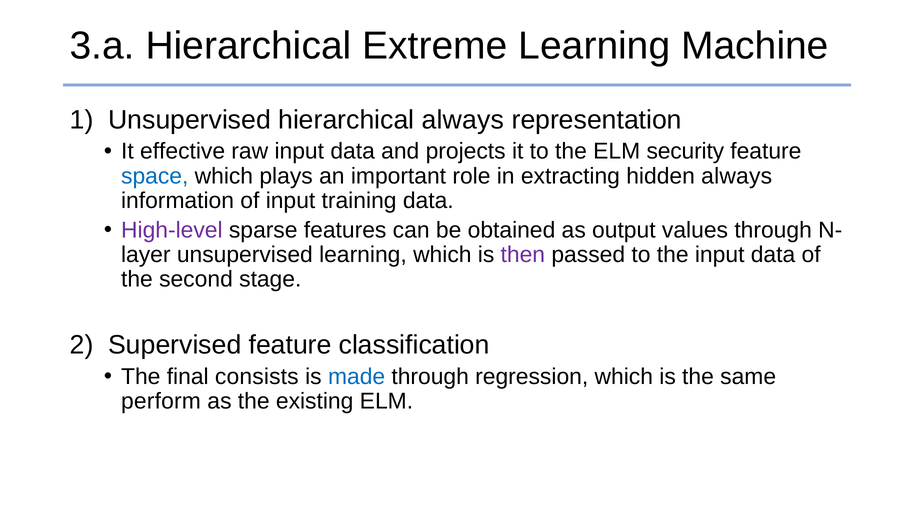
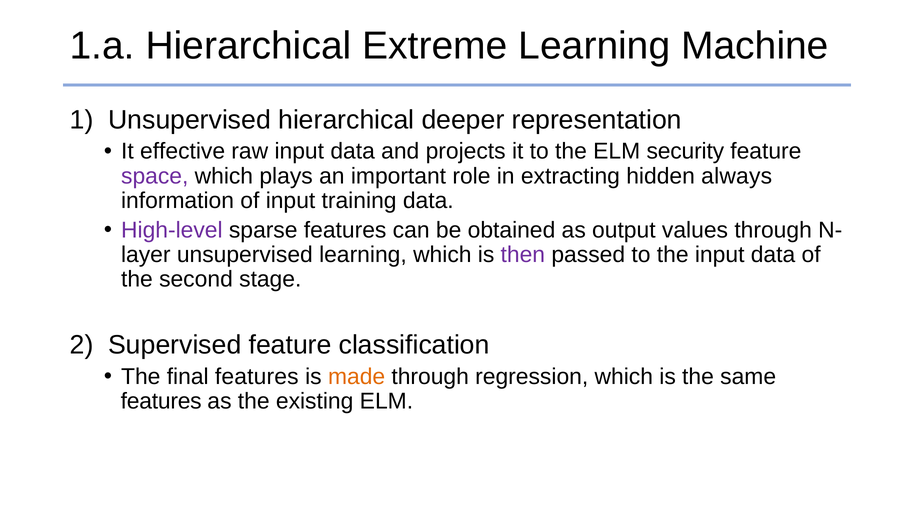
3.a: 3.a -> 1.a (102, 46)
hierarchical always: always -> deeper (463, 120)
space colour: blue -> purple (155, 176)
final consists: consists -> features (257, 377)
made colour: blue -> orange (357, 377)
perform: perform -> features (161, 401)
